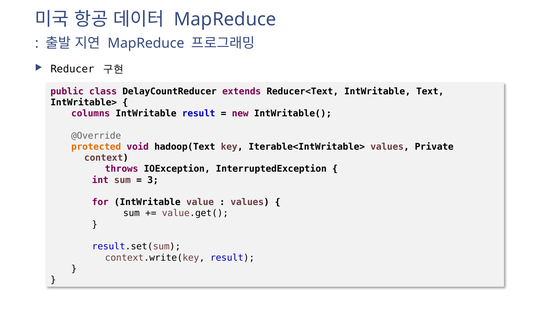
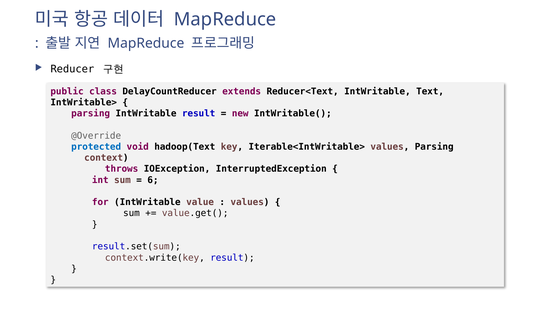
columns: columns -> parsing (91, 113)
protected colour: orange -> blue (96, 147)
values Private: Private -> Parsing (434, 147)
3: 3 -> 6 (153, 180)
